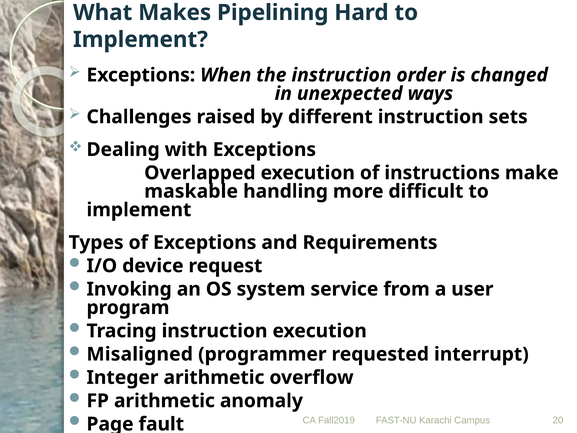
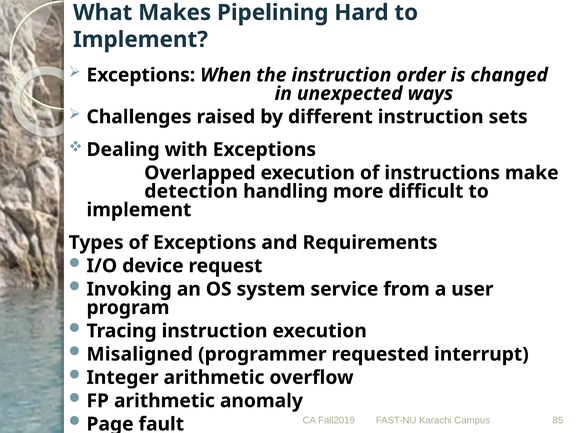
maskable: maskable -> detection (191, 191)
20: 20 -> 85 (558, 420)
